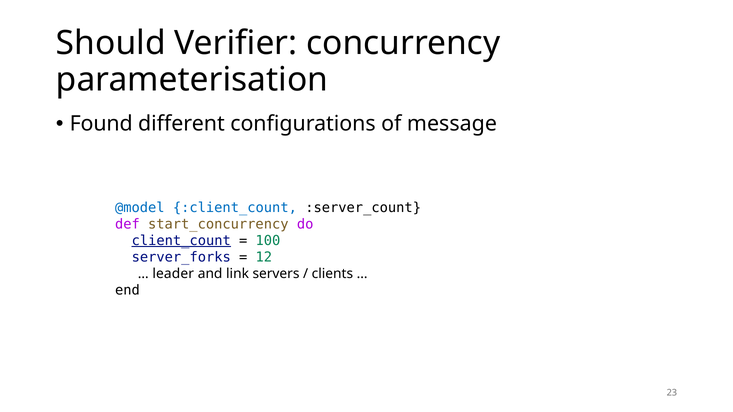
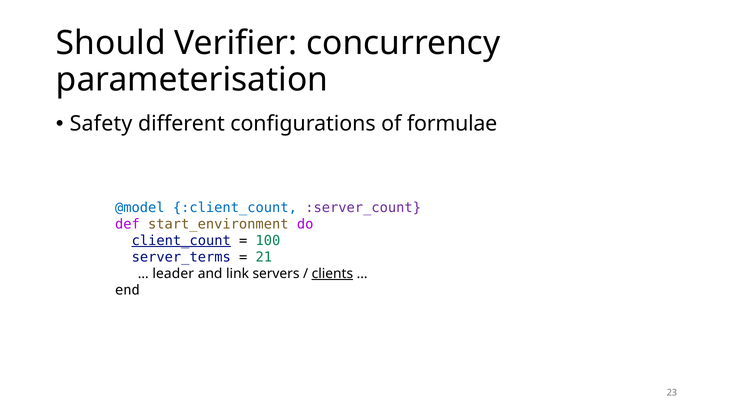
Found: Found -> Safety (101, 124)
message: message -> formulae (452, 124)
:server_count colour: black -> purple (363, 208)
start_concurrency: start_concurrency -> start_environment (218, 224)
server_forks: server_forks -> server_terms (181, 257)
12: 12 -> 21 (264, 257)
clients underline: none -> present (332, 274)
